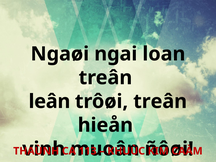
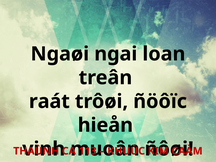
leân: leân -> raát (49, 101)
trôøi treân: treân -> ñöôïc (160, 101)
